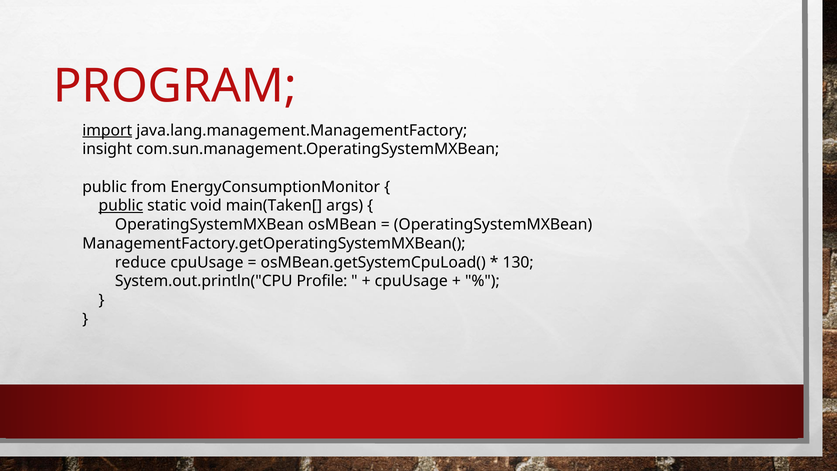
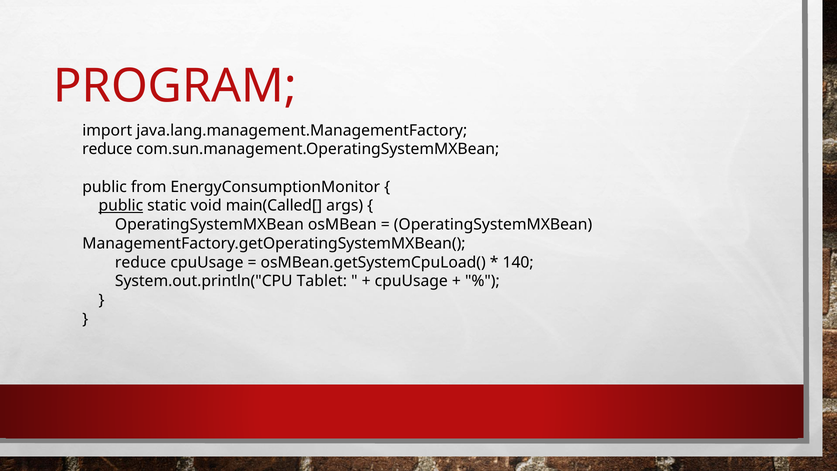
import underline: present -> none (107, 130)
insight: insight -> reduce (107, 149)
main(Taken[: main(Taken[ -> main(Called[ (274, 206)
130: 130 -> 140 (518, 262)
Profile: Profile -> Tablet (322, 281)
